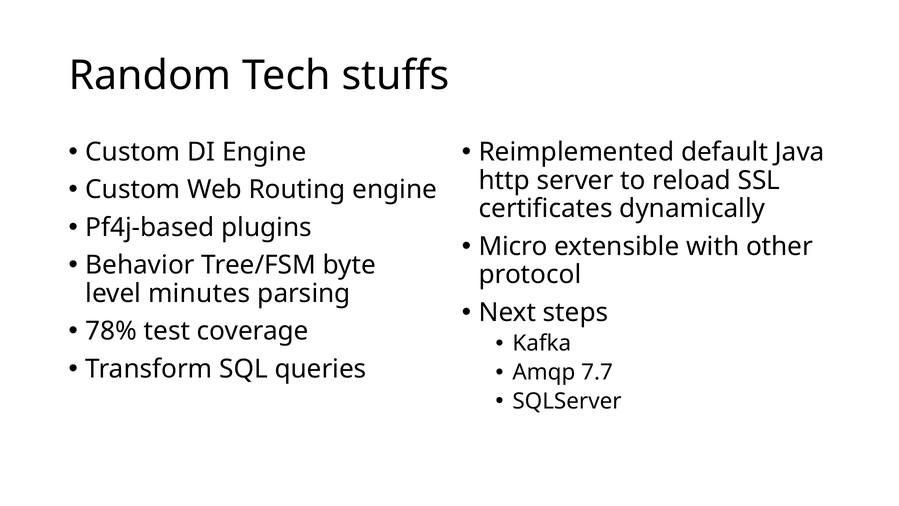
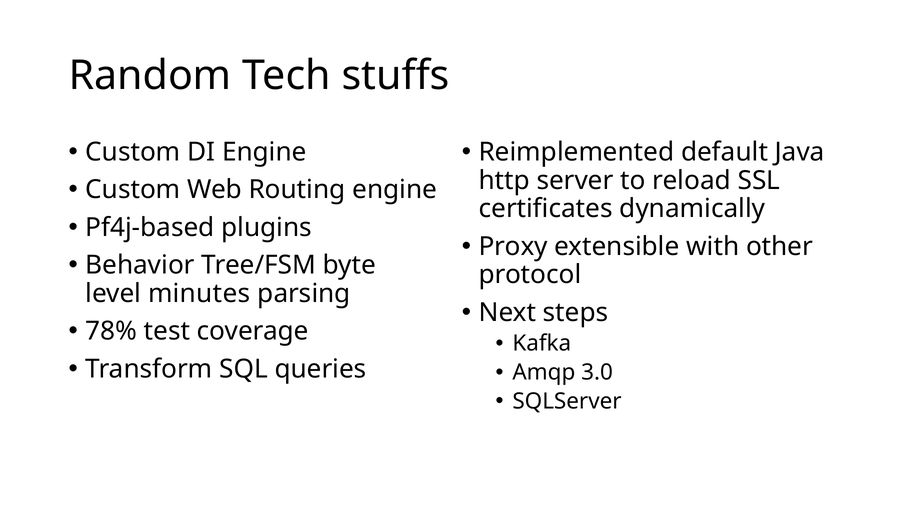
Micro: Micro -> Proxy (513, 246)
7.7: 7.7 -> 3.0 (597, 372)
